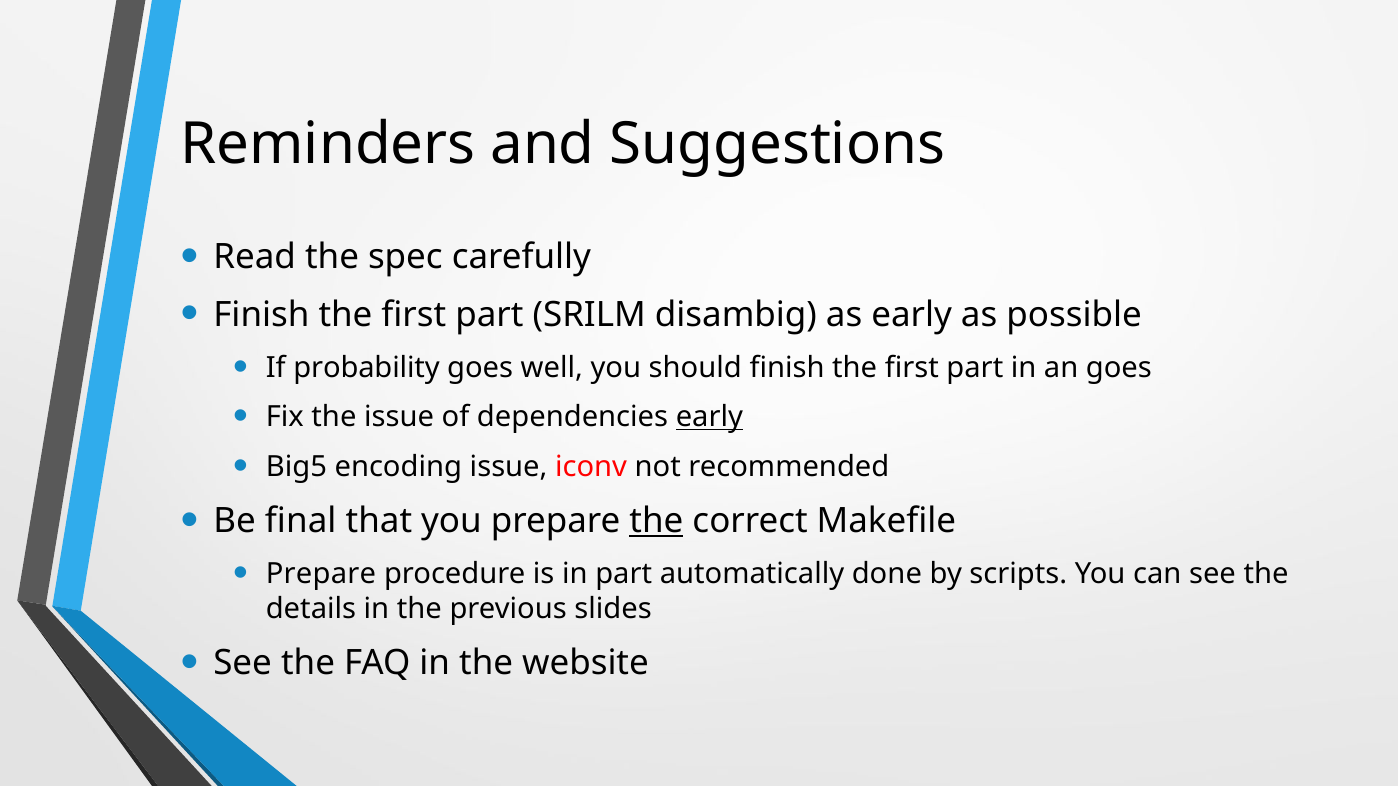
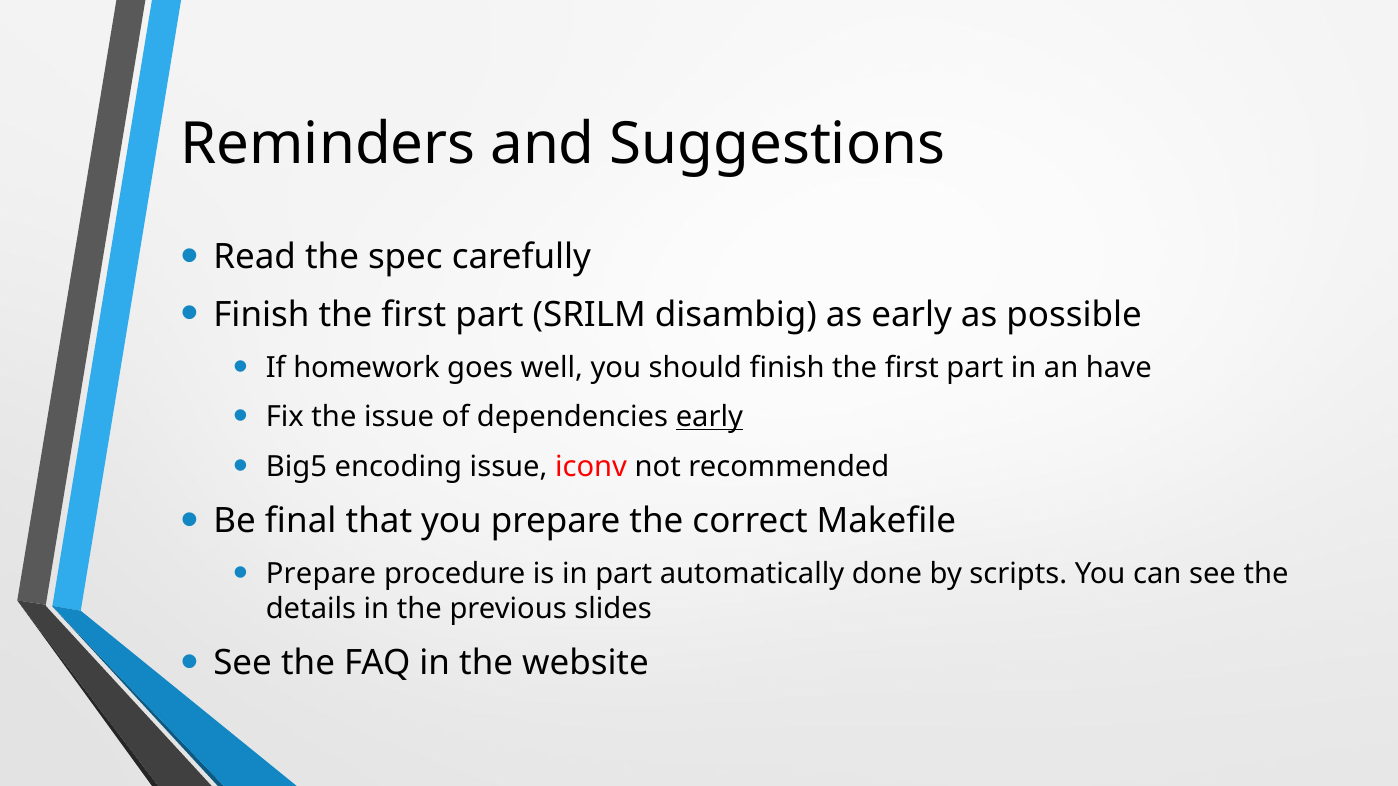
probability: probability -> homework (367, 368)
an goes: goes -> have (1119, 368)
the underline: present -> none (656, 521)
